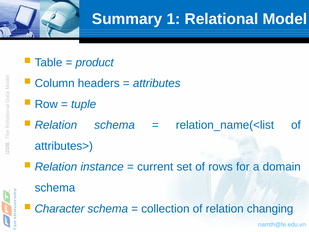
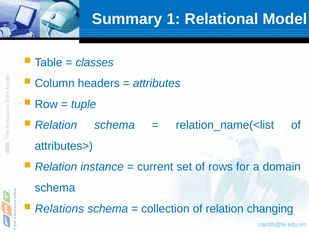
product: product -> classes (95, 62)
Character: Character -> Relations (59, 208)
